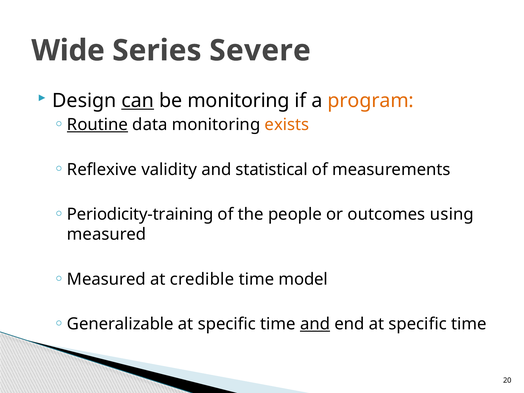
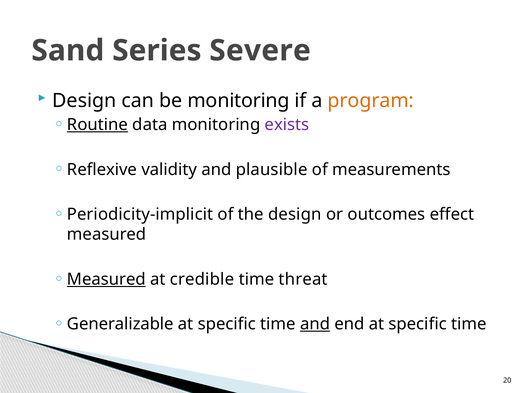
Wide: Wide -> Sand (68, 51)
can underline: present -> none (138, 101)
exists colour: orange -> purple (287, 125)
statistical: statistical -> plausible (272, 169)
Periodicity-training: Periodicity-training -> Periodicity-implicit (140, 214)
the people: people -> design (295, 214)
using: using -> effect (452, 214)
Measured underline: none -> present (106, 279)
model: model -> threat (303, 279)
